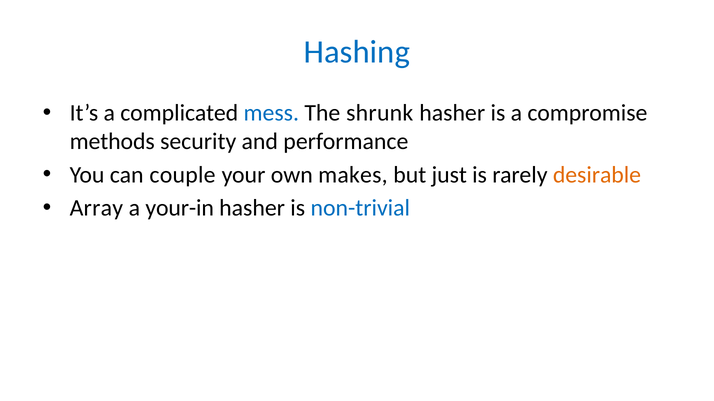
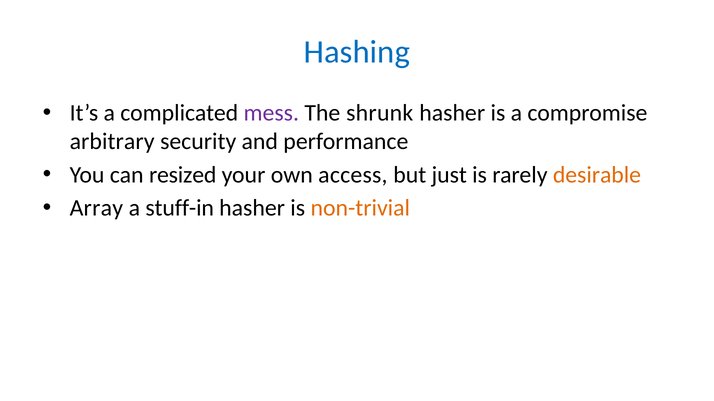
mess colour: blue -> purple (271, 113)
methods: methods -> arbitrary (112, 142)
couple: couple -> resized (183, 175)
makes: makes -> access (353, 175)
your-in: your-in -> stuff-in (180, 208)
non-trivial colour: blue -> orange (360, 208)
